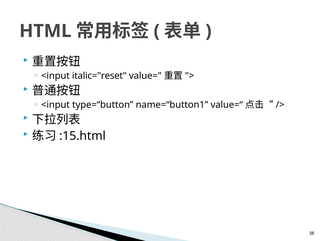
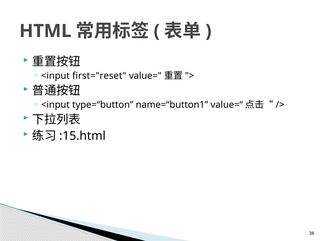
italic="reset: italic="reset -> first="reset (99, 76)
